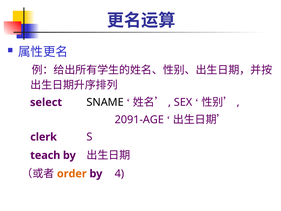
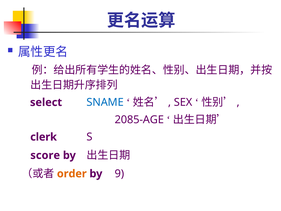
SNAME colour: black -> blue (105, 102)
2091-AGE: 2091-AGE -> 2085-AGE (139, 120)
teach: teach -> score (45, 155)
4: 4 -> 9 (119, 174)
